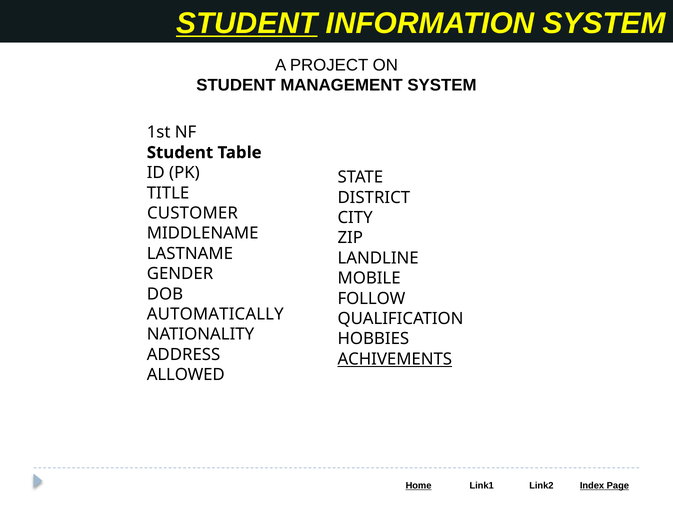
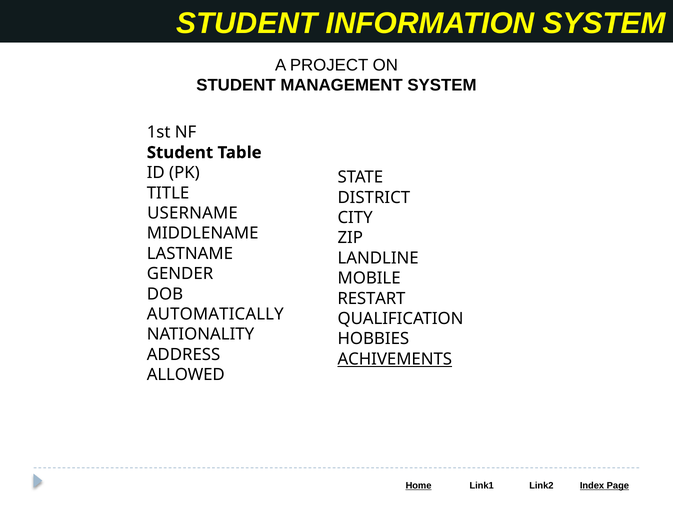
STUDENT underline: present -> none (247, 23)
CUSTOMER: CUSTOMER -> USERNAME (192, 213)
FOLLOW: FOLLOW -> RESTART (371, 298)
